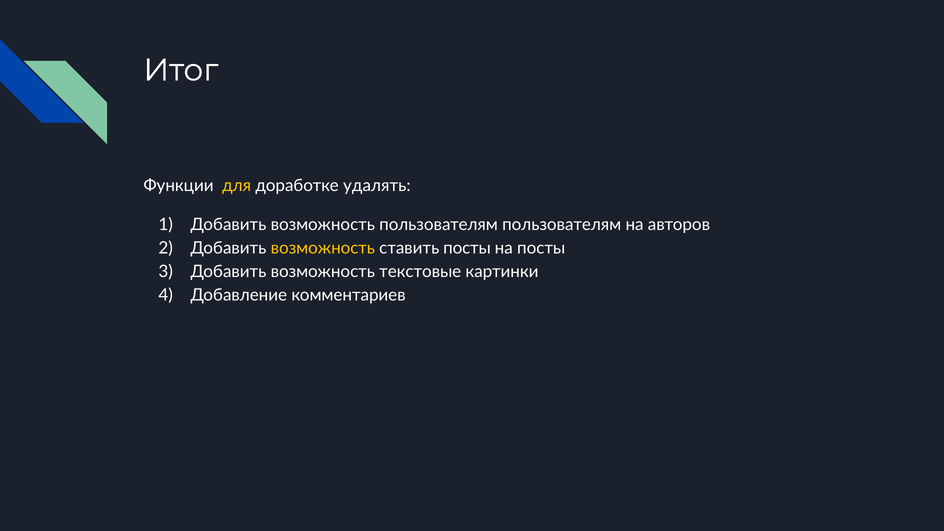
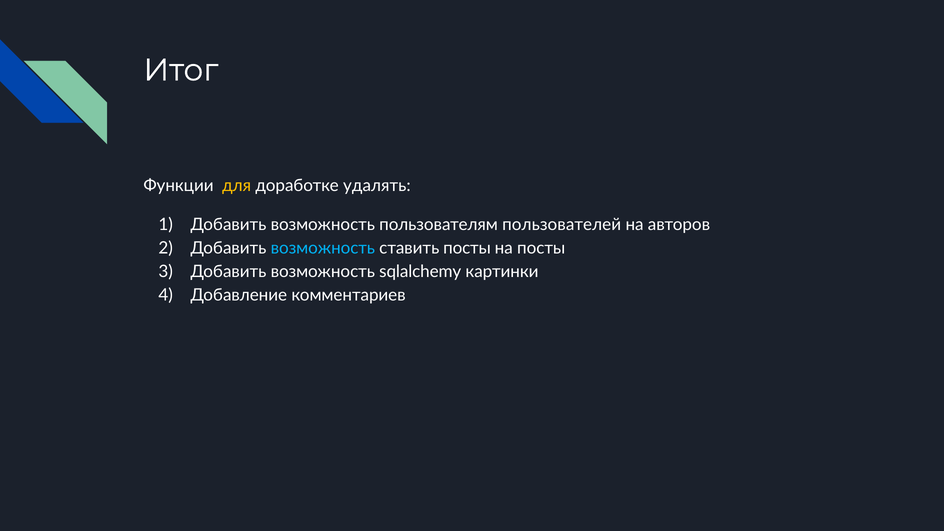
пользователям пользователям: пользователям -> пользователей (562, 225)
возможность colour: yellow -> light blue (323, 248)
текстовые: текстовые -> sqlalchemy (420, 272)
